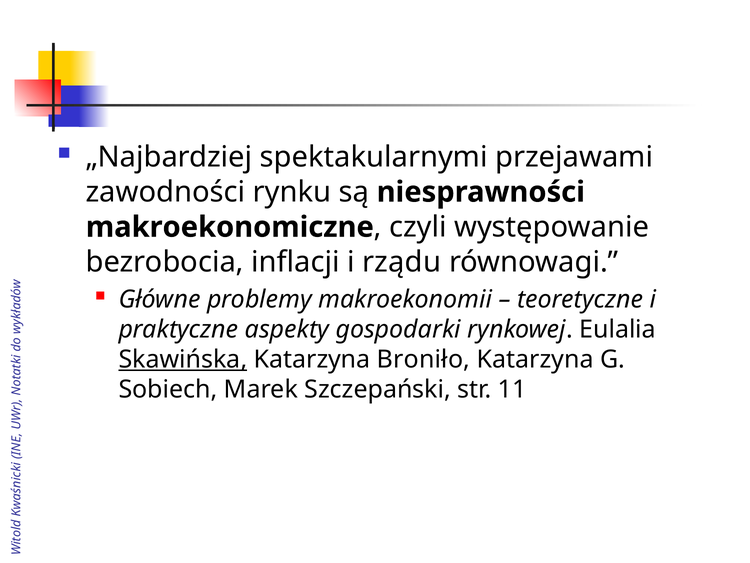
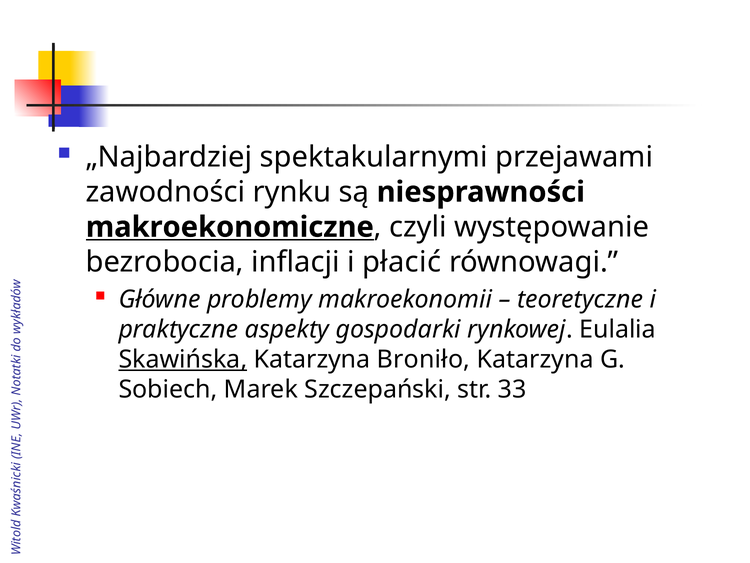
makroekonomiczne underline: none -> present (230, 227)
rządu: rządu -> płacić (402, 262)
11: 11 -> 33 (512, 389)
